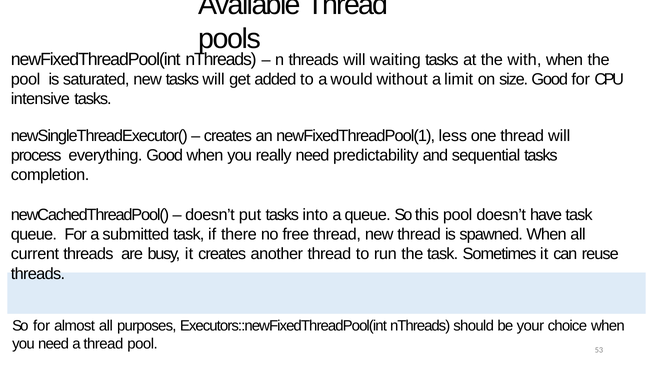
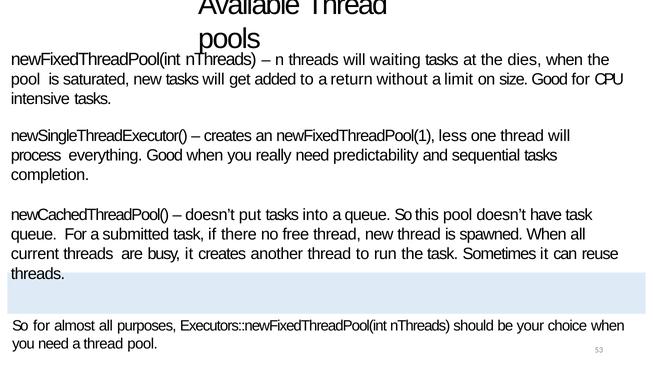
with: with -> dies (525, 60)
would: would -> return (352, 80)
